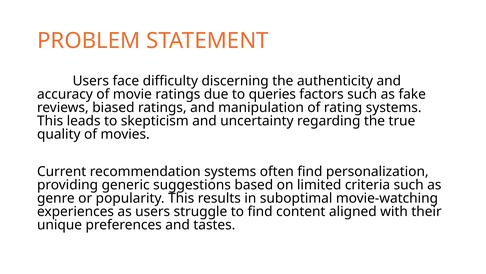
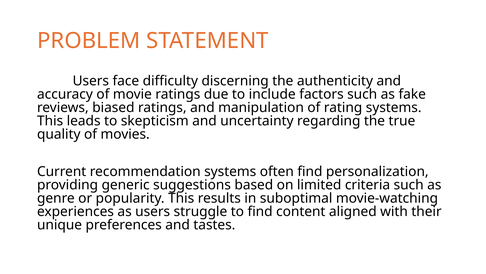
queries: queries -> include (272, 94)
